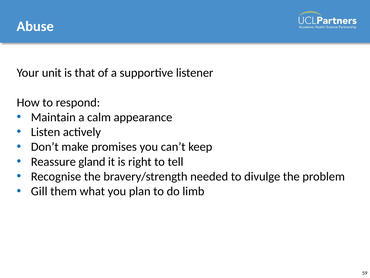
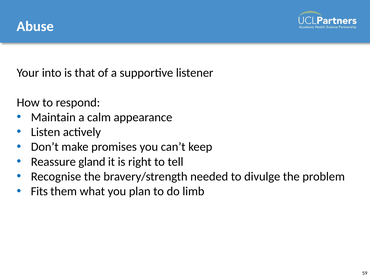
unit: unit -> into (52, 73)
Gill: Gill -> Fits (39, 191)
